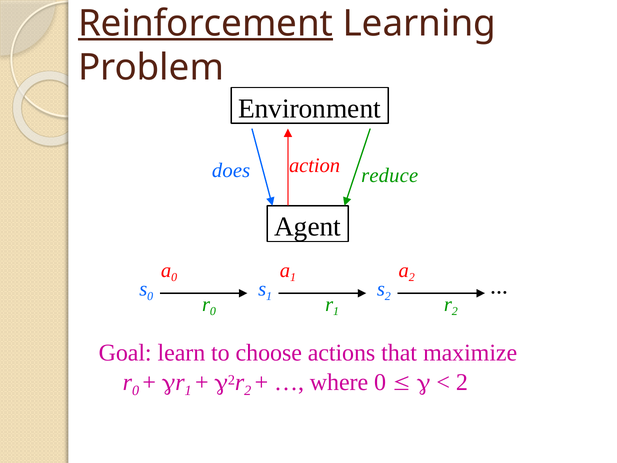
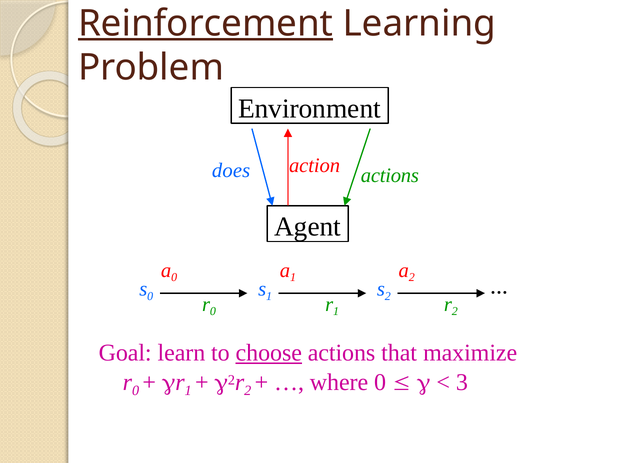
reduce: reduce -> actions (390, 176)
choose underline: none -> present (269, 353)
2: 2 -> 3 (462, 382)
